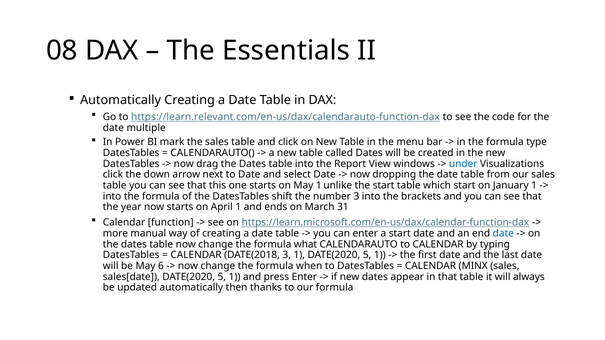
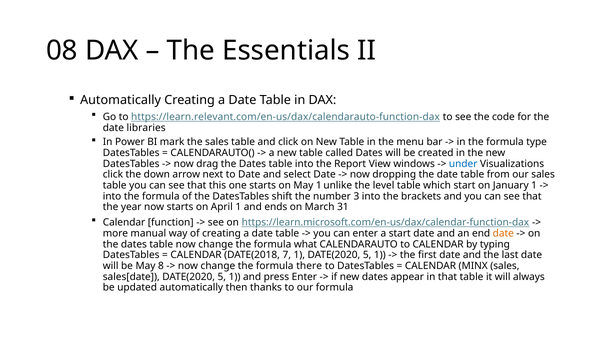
multiple: multiple -> libraries (146, 128)
the start: start -> level (384, 186)
date colour: blue -> orange (503, 234)
DATE(2018 3: 3 -> 7 (287, 255)
6: 6 -> 8 (161, 266)
when: when -> there (309, 266)
